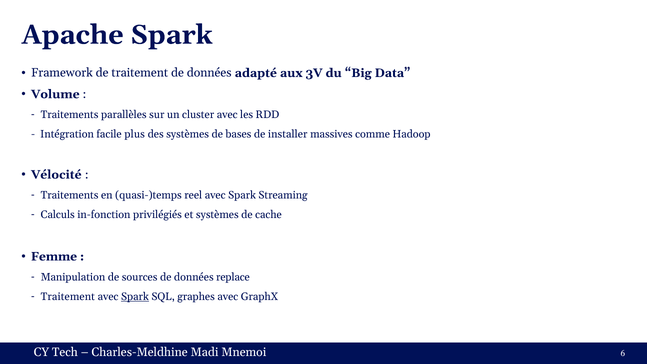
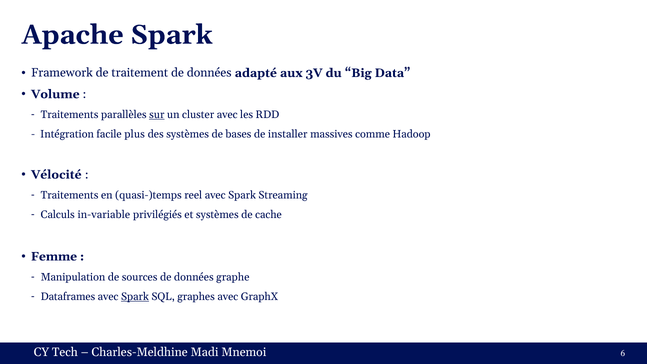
sur underline: none -> present (157, 115)
in-fonction: in-fonction -> in-variable (104, 215)
replace: replace -> graphe (233, 277)
Traitement: Traitement -> Dataframes (68, 296)
